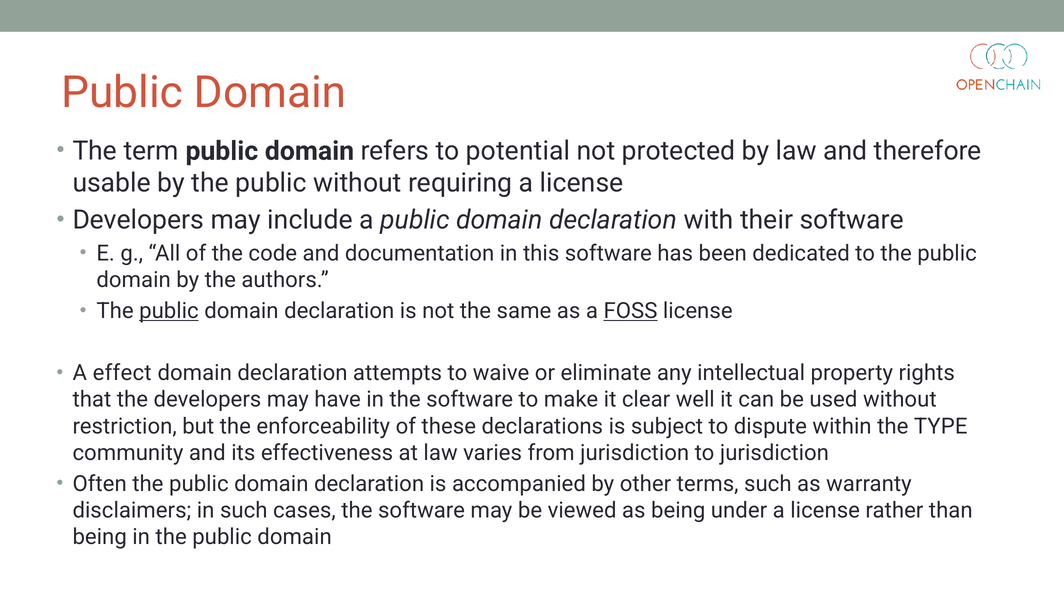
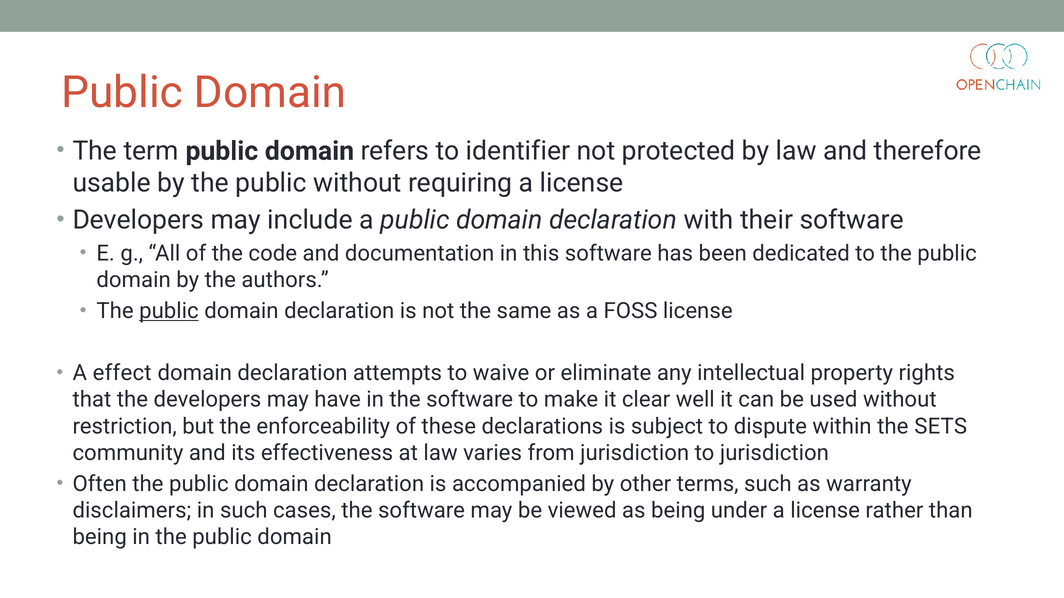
potential: potential -> identifier (518, 151)
FOSS underline: present -> none (630, 311)
TYPE: TYPE -> SETS (941, 427)
